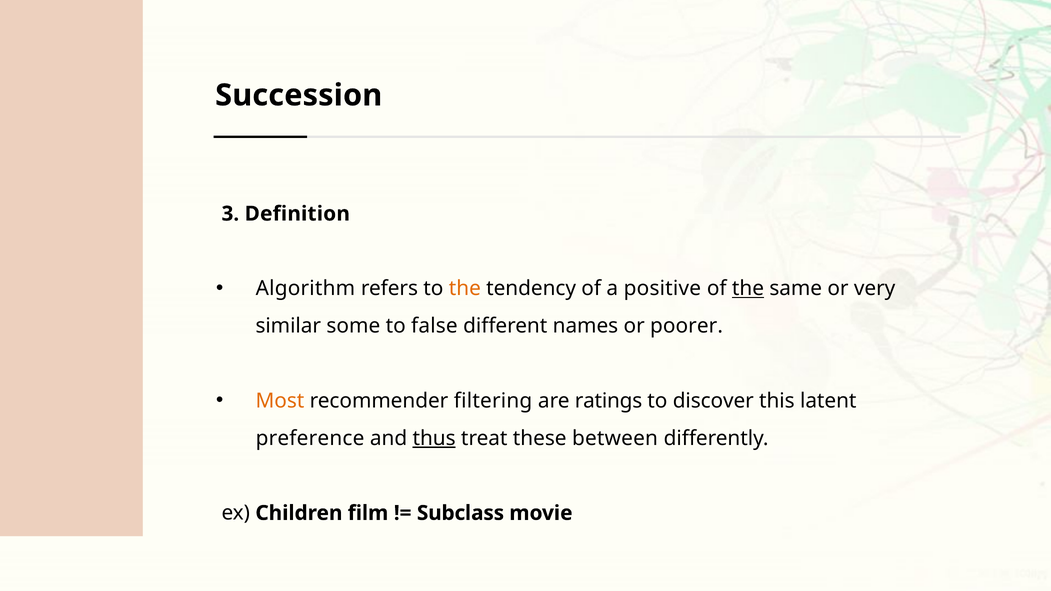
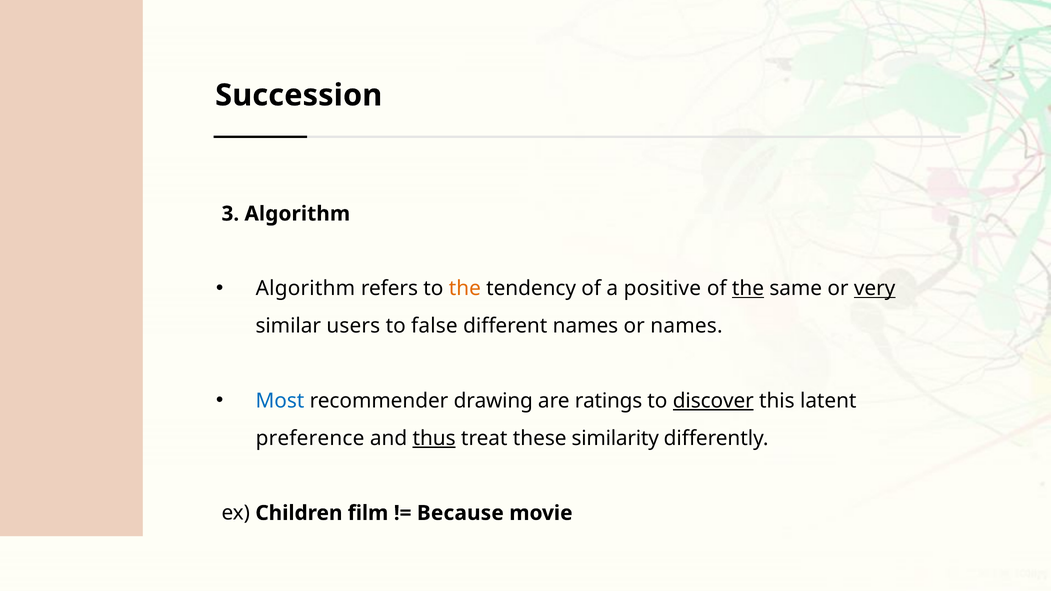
3 Definition: Definition -> Algorithm (297, 214)
very underline: none -> present (875, 289)
some: some -> users (353, 326)
or poorer: poorer -> names (686, 326)
Most colour: orange -> blue (280, 401)
filtering: filtering -> drawing (493, 401)
discover underline: none -> present (713, 401)
between: between -> similarity (615, 438)
Subclass: Subclass -> Because (460, 513)
